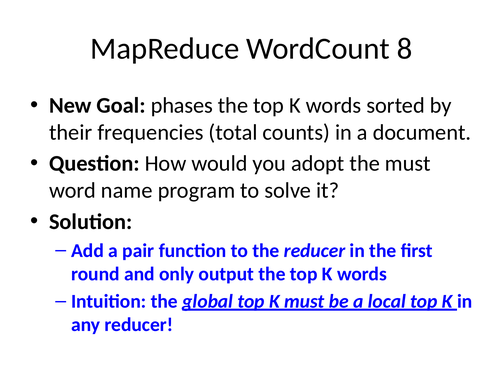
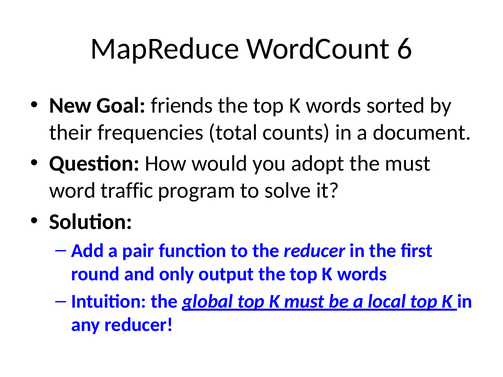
8: 8 -> 6 (405, 49)
phases: phases -> friends (182, 106)
name: name -> traffic (127, 191)
